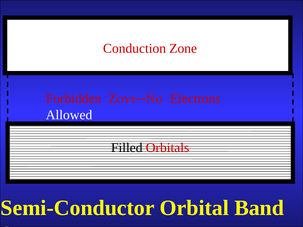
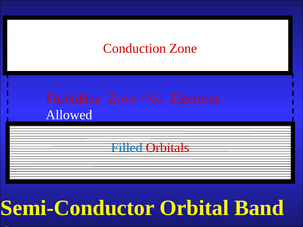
Filled colour: black -> blue (127, 148)
